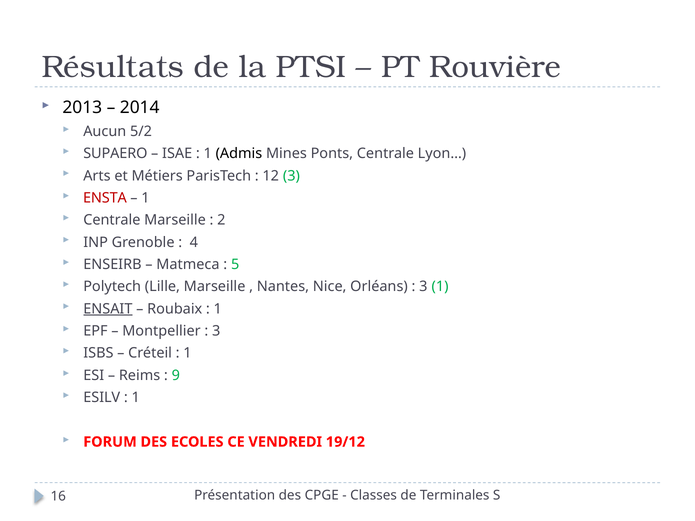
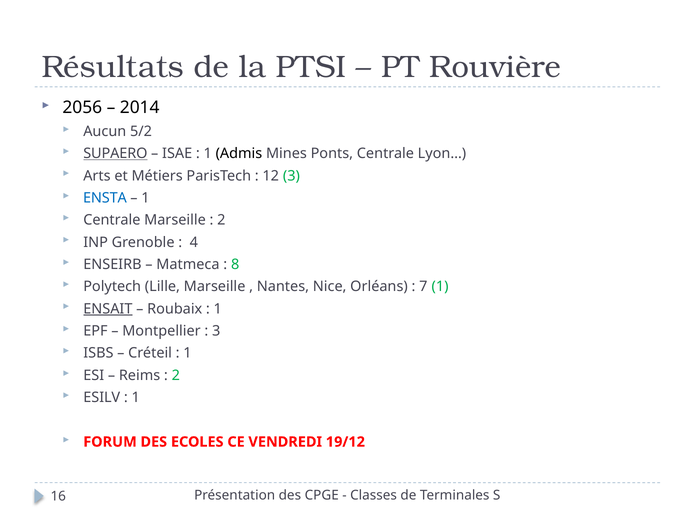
2013: 2013 -> 2056 (82, 108)
SUPAERO underline: none -> present (115, 154)
ENSTA colour: red -> blue (105, 198)
5: 5 -> 8 (235, 265)
3: 3 -> 7 (423, 287)
9: 9 -> 2 (176, 376)
